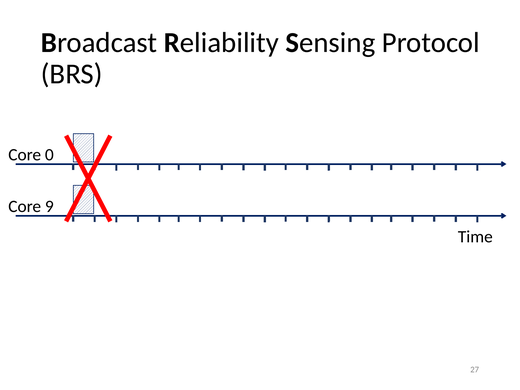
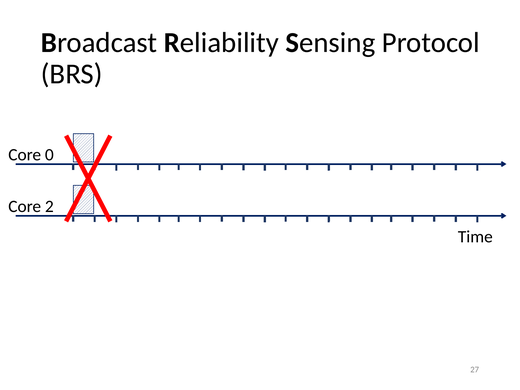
9: 9 -> 2 (49, 206)
